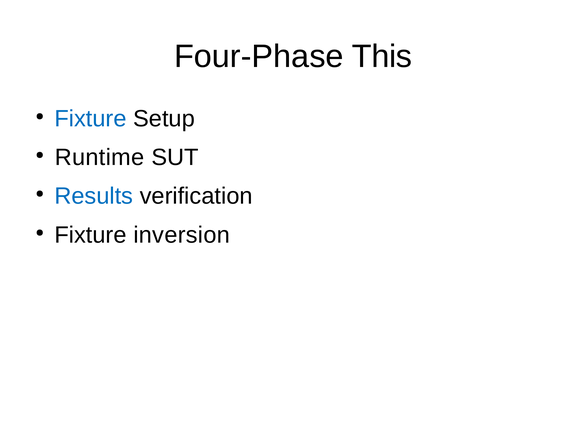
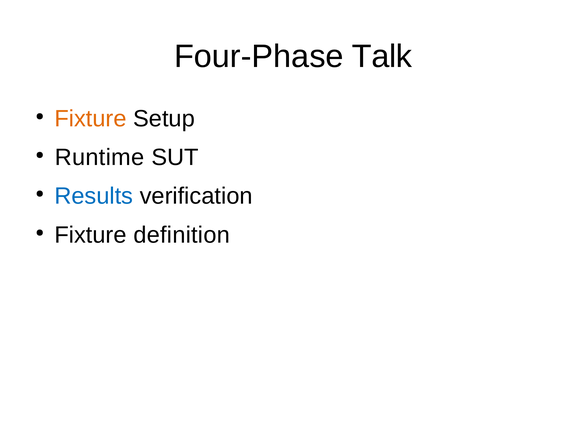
This: This -> Talk (382, 56)
Fixture colour: blue -> orange (90, 119)
inversion: inversion -> definition (182, 235)
